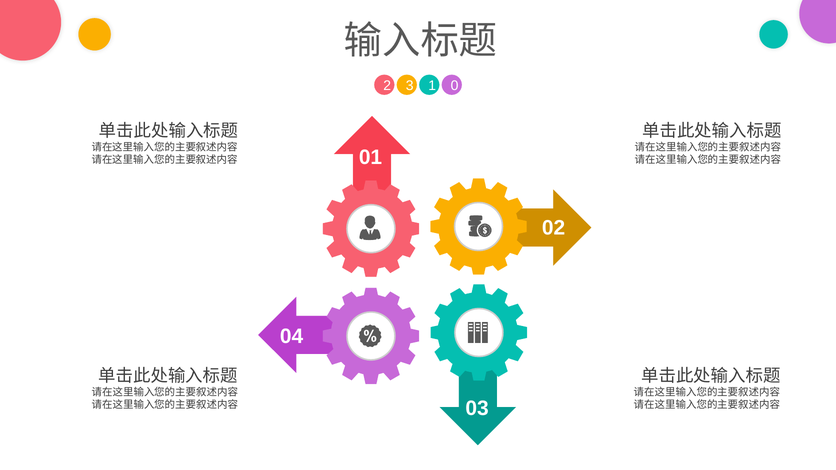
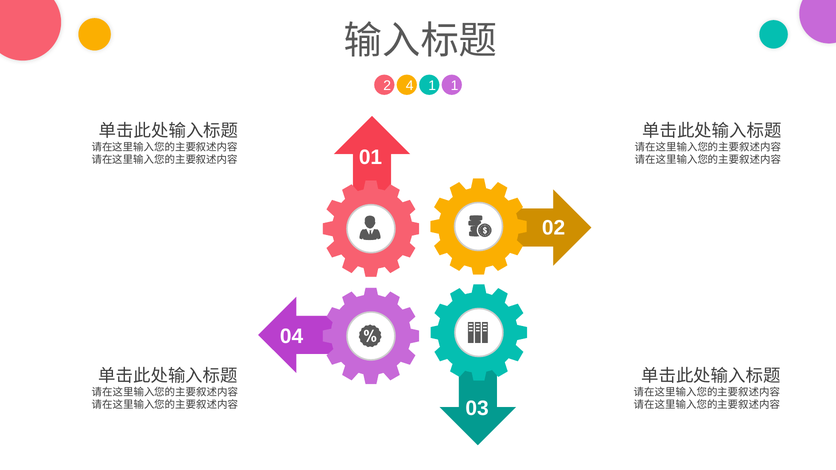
3: 3 -> 4 (410, 86)
1 0: 0 -> 1 (455, 86)
